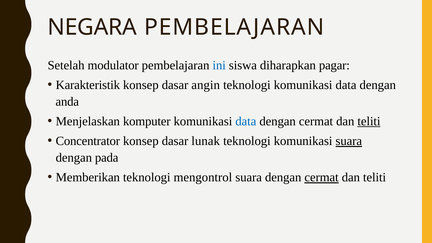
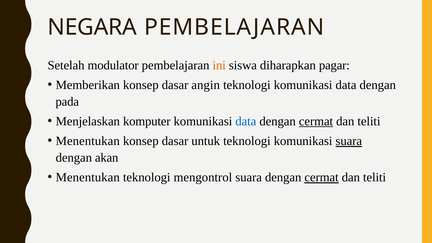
ini colour: blue -> orange (219, 65)
Karakteristik: Karakteristik -> Memberikan (88, 85)
anda: anda -> pada (67, 102)
cermat underline: none -> present (316, 121)
teliti underline: present -> none (369, 121)
Concentrator: Concentrator -> Menentukan (88, 141)
lunak: lunak -> untuk (206, 141)
pada: pada -> akan (107, 158)
Memberikan: Memberikan -> Menentukan (88, 177)
